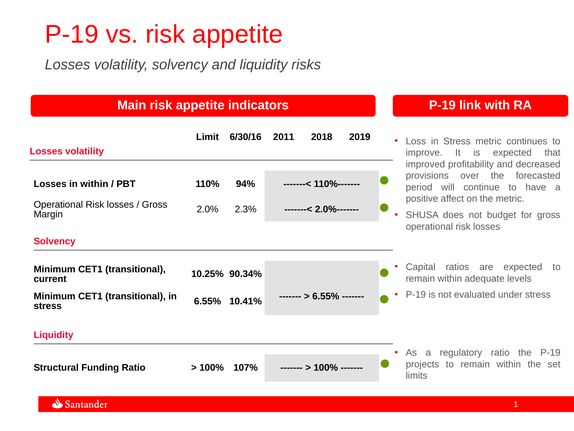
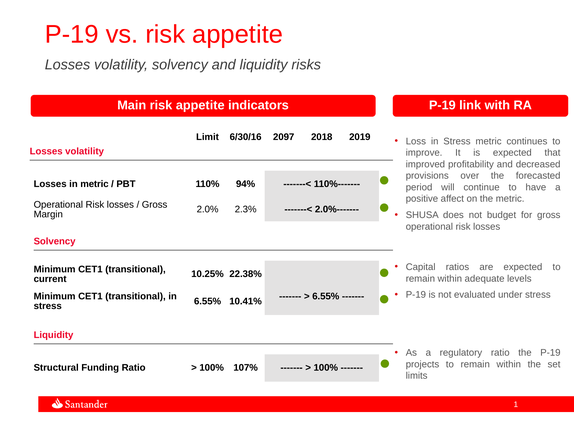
2011: 2011 -> 2097 (284, 137)
in within: within -> metric (94, 184)
90.34%: 90.34% -> 22.38% (246, 274)
